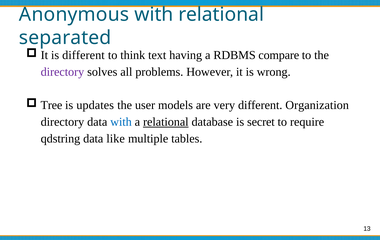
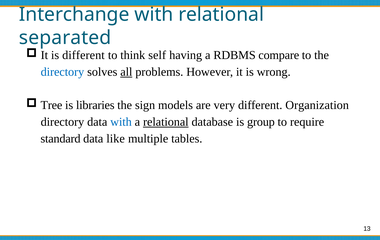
Anonymous: Anonymous -> Interchange (74, 15)
text: text -> self (157, 55)
directory colour: purple -> blue (62, 72)
all underline: none -> present (126, 72)
updates: updates -> libraries (95, 105)
user: user -> sign (145, 105)
secret: secret -> group (261, 122)
qdstring: qdstring -> standard (61, 138)
